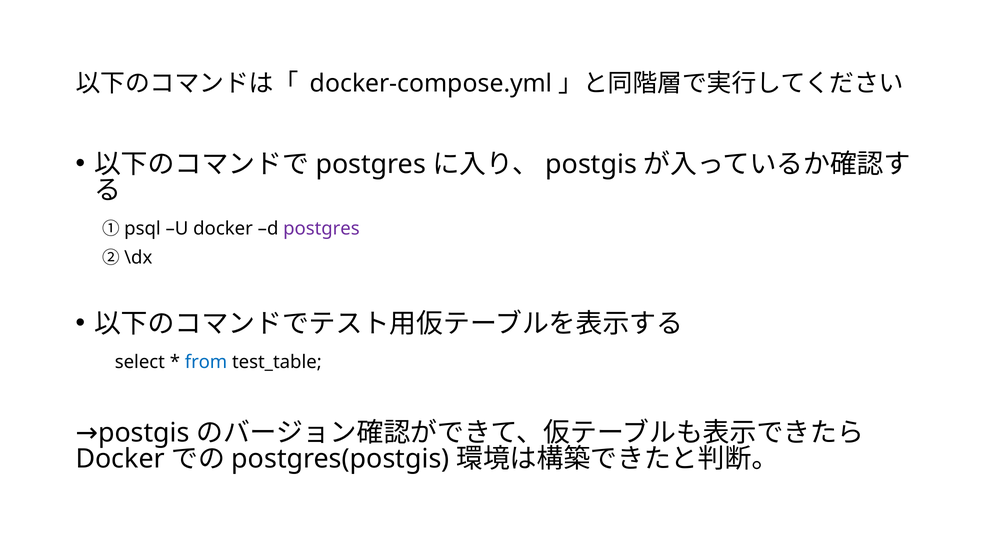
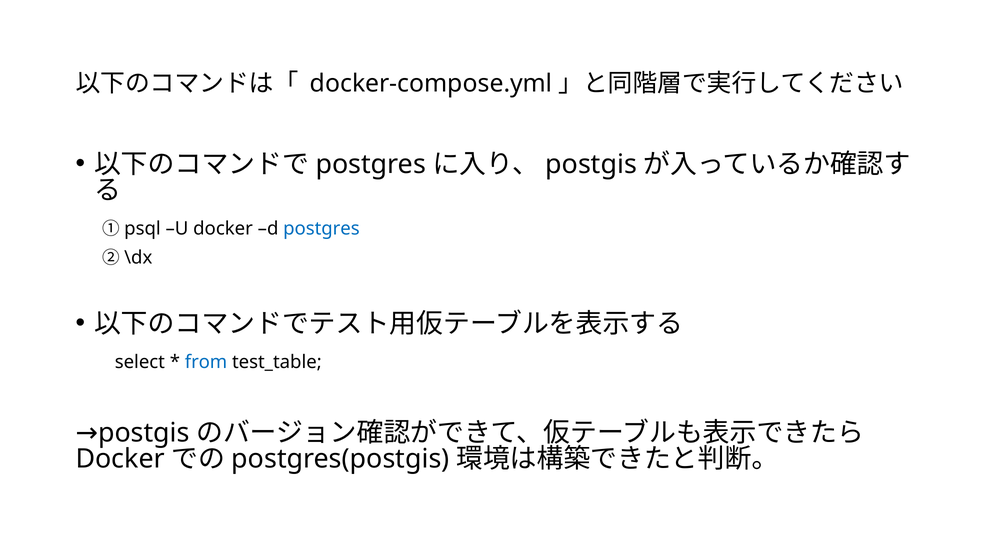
postgres colour: purple -> blue (321, 228)
